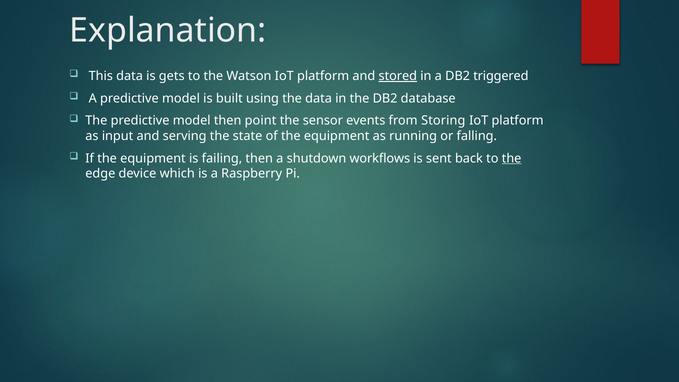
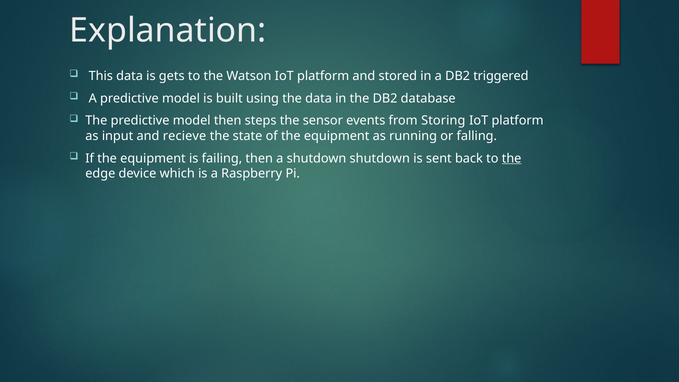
stored underline: present -> none (398, 76)
point: point -> steps (261, 121)
serving: serving -> recieve (185, 136)
shutdown workflows: workflows -> shutdown (380, 158)
